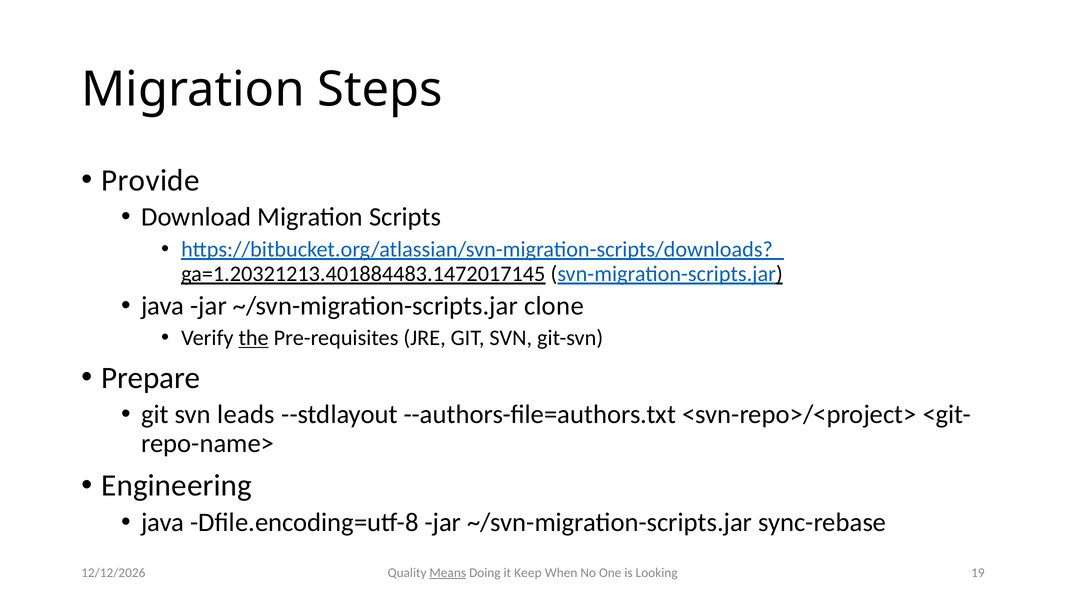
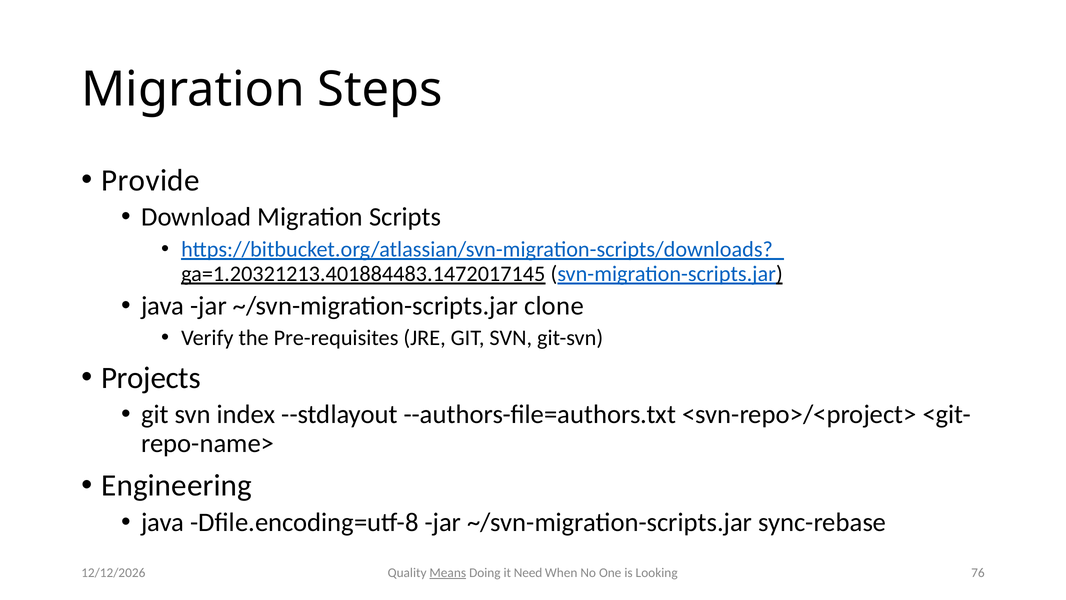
the underline: present -> none (254, 338)
Prepare: Prepare -> Projects (151, 377)
leads: leads -> index (246, 414)
Keep: Keep -> Need (528, 572)
19: 19 -> 76 (978, 572)
